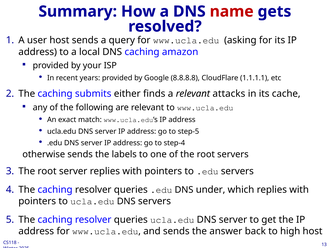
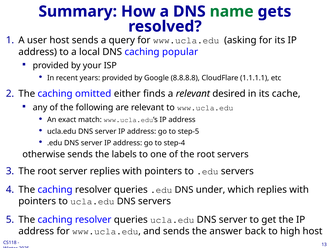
name colour: red -> green (232, 11)
amazon: amazon -> popular (180, 52)
submits: submits -> omitted (93, 94)
attacks: attacks -> desired (229, 94)
